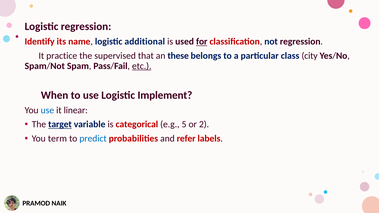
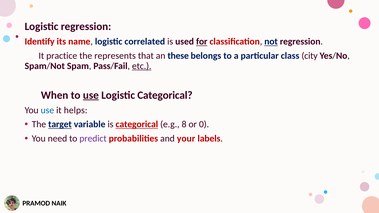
additional: additional -> correlated (145, 42)
not underline: none -> present (271, 42)
supervised: supervised -> represents (115, 56)
use underline: none -> present (91, 95)
Logistic Implement: Implement -> Categorical (165, 95)
linear: linear -> helps (76, 110)
categorical underline: none -> present (137, 124)
5: 5 -> 8 (184, 124)
2: 2 -> 0 (204, 124)
term: term -> need (57, 139)
predict colour: blue -> purple (93, 139)
refer: refer -> your (186, 139)
